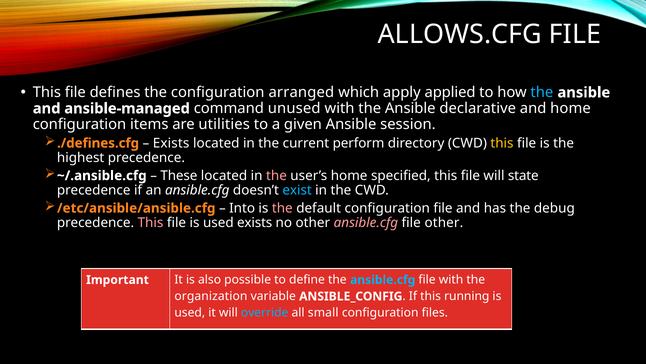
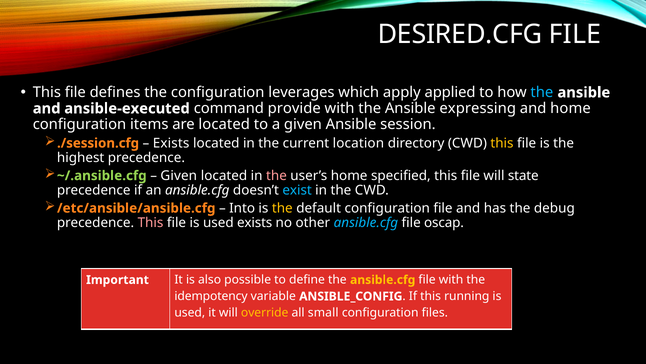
ALLOWS.CFG: ALLOWS.CFG -> DESIRED.CFG (460, 34)
arranged: arranged -> leverages (301, 92)
ansible-managed: ansible-managed -> ansible-executed (127, 108)
unused: unused -> provide (294, 108)
declarative: declarative -> expressing (478, 108)
are utilities: utilities -> located (224, 124)
./defines.cfg: ./defines.cfg -> ./session.cfg (98, 143)
perform: perform -> location (358, 143)
~/.ansible.cfg colour: white -> light green (102, 175)
These: These -> Given (179, 175)
the colour: pink -> yellow (282, 208)
ansible.cfg colour: pink -> light blue (366, 222)
file other: other -> oscap (444, 222)
ansible.cfg colour: light blue -> yellow (383, 279)
organization: organization -> idempotency (211, 296)
override colour: light blue -> yellow (265, 312)
